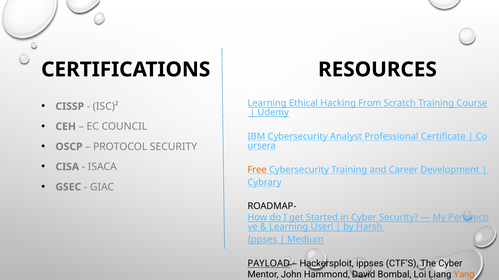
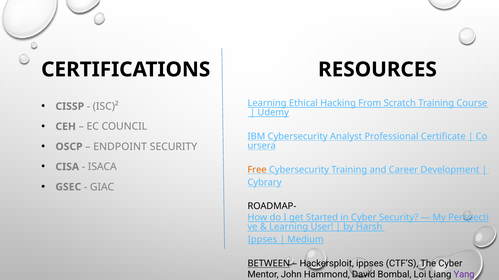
PROTOCOL: PROTOCOL -> ENDPOINT (120, 147)
PAYLOAD: PAYLOAD -> BETWEEN (269, 264)
Yang colour: orange -> purple (464, 275)
